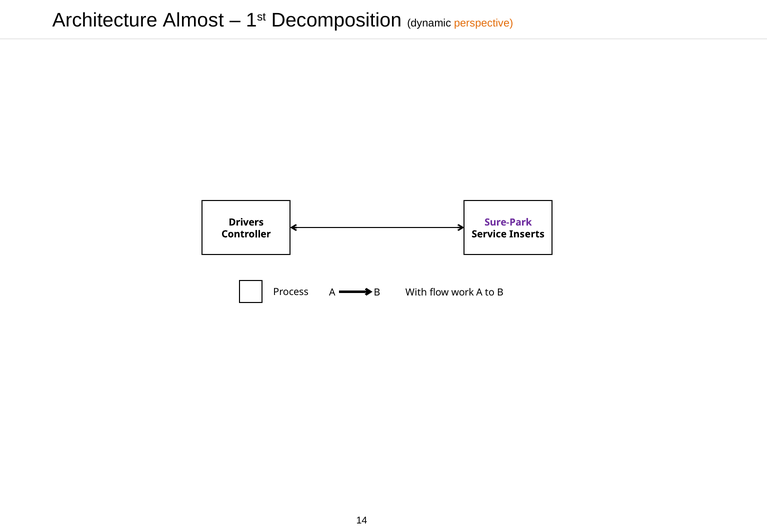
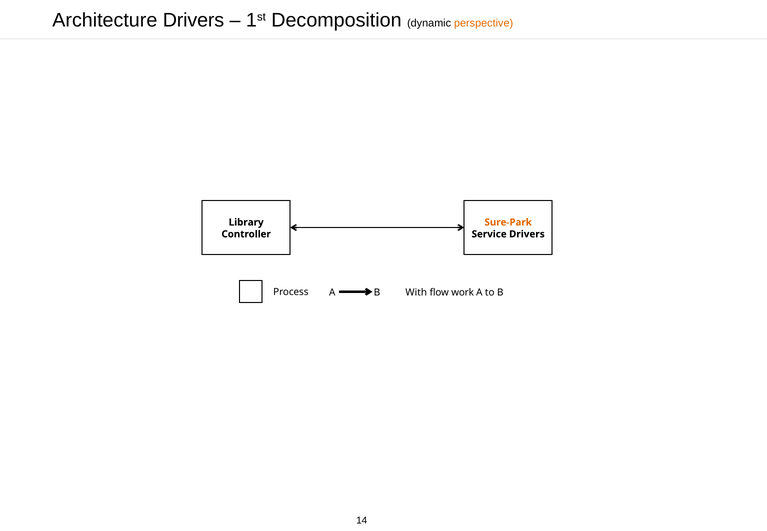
Architecture Almost: Almost -> Drivers (193, 20)
Drivers: Drivers -> Library (246, 222)
Sure-Park colour: purple -> orange (508, 222)
Service Inserts: Inserts -> Drivers (527, 234)
